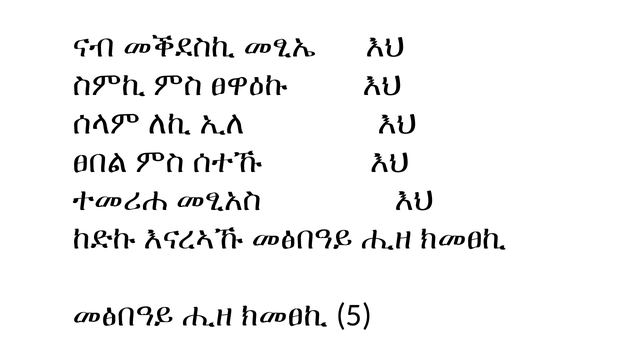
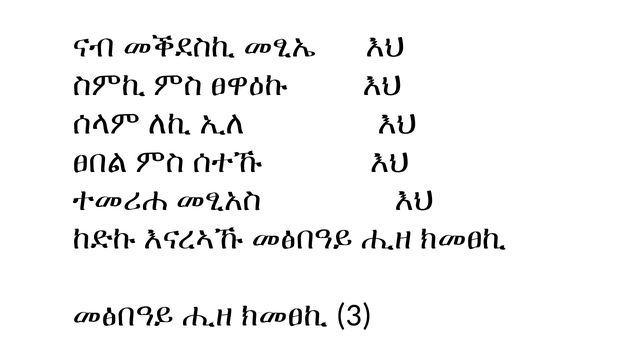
5: 5 -> 3 (354, 316)
